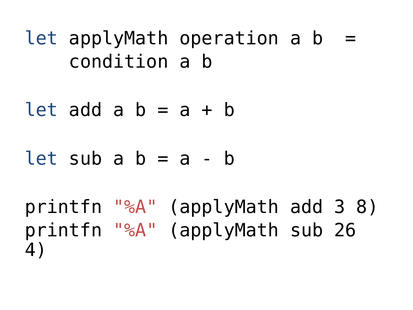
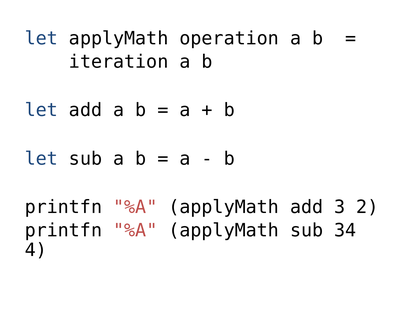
condition: condition -> iteration (119, 62)
8: 8 -> 2 (367, 207)
26: 26 -> 34 (345, 230)
